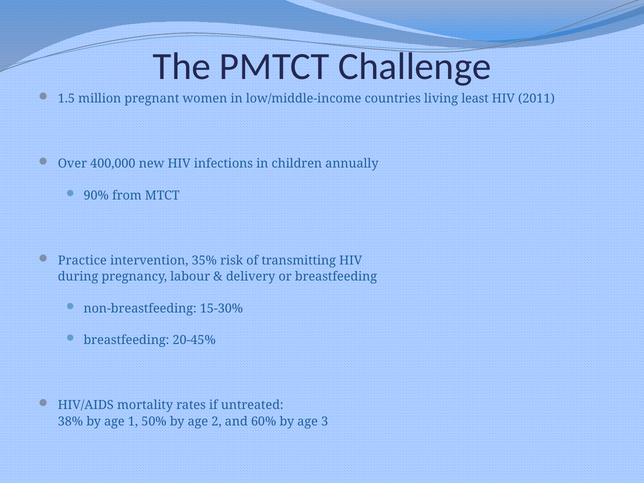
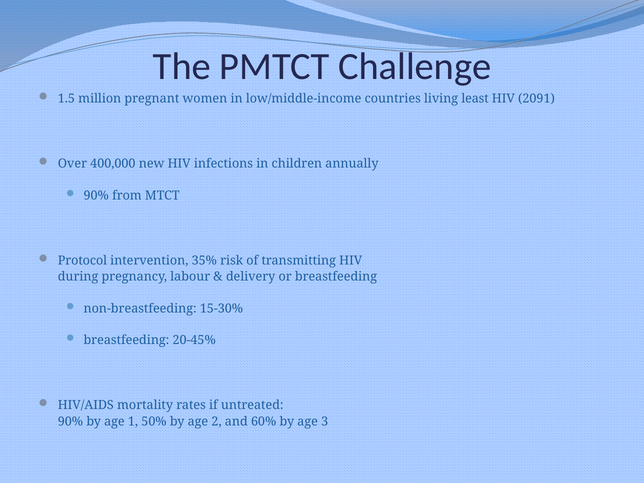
2011: 2011 -> 2091 (536, 99)
Practice: Practice -> Protocol (82, 261)
38%: 38% -> 90% (70, 421)
